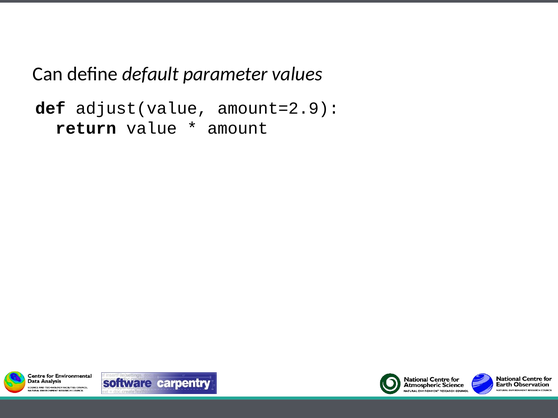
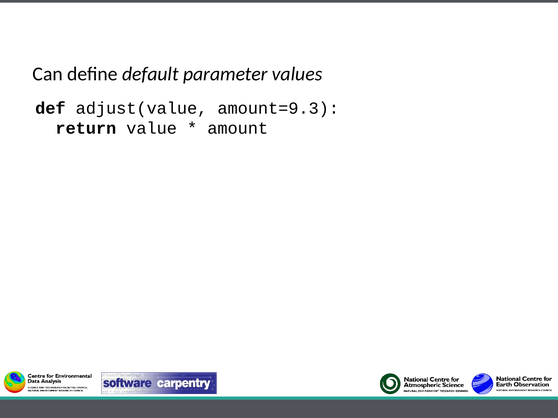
amount=2.9: amount=2.9 -> amount=9.3 (278, 108)
